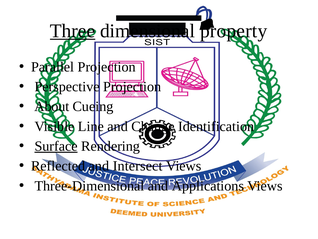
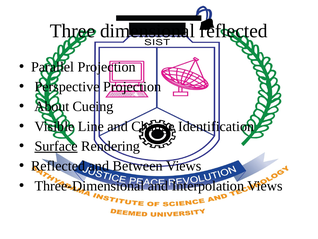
Three underline: present -> none (73, 31)
dimensional property: property -> reflected (234, 31)
Intersect: Intersect -> Between (138, 166)
Applications: Applications -> Interpolation (208, 185)
